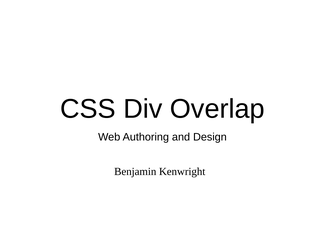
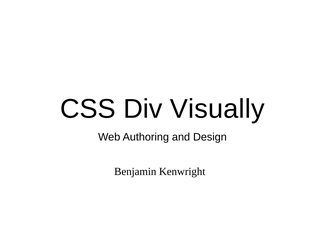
Overlap: Overlap -> Visually (217, 109)
